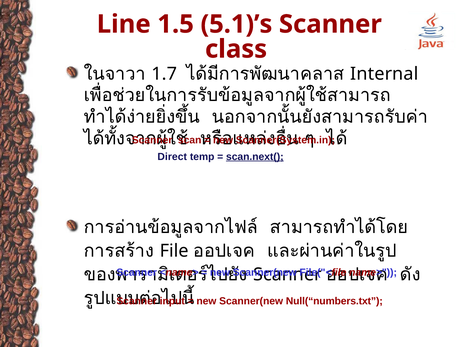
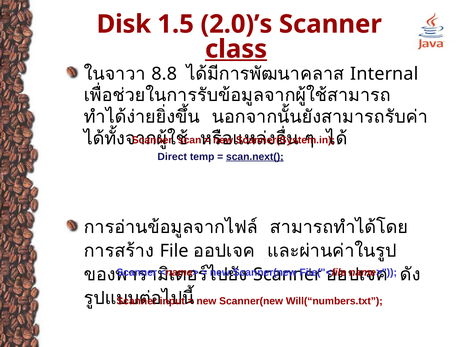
Line: Line -> Disk (124, 24)
5.1)’s: 5.1)’s -> 2.0)’s (236, 24)
class underline: none -> present (236, 49)
1.7: 1.7 -> 8.8 (164, 74)
Null(“numbers.txt: Null(“numbers.txt -> Will(“numbers.txt (334, 301)
